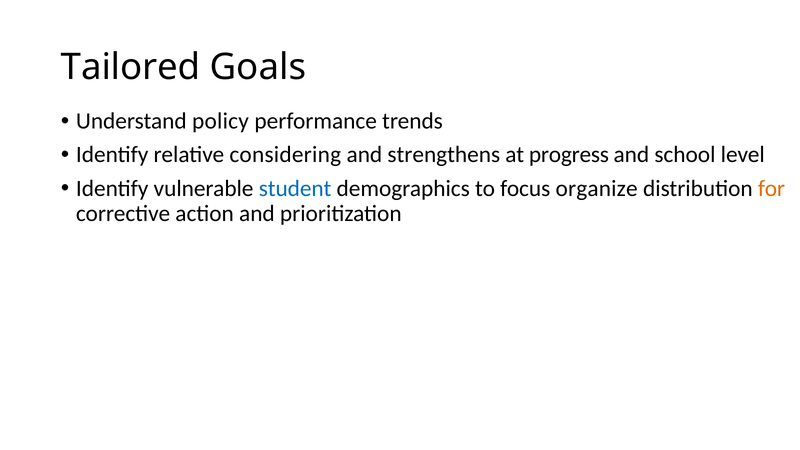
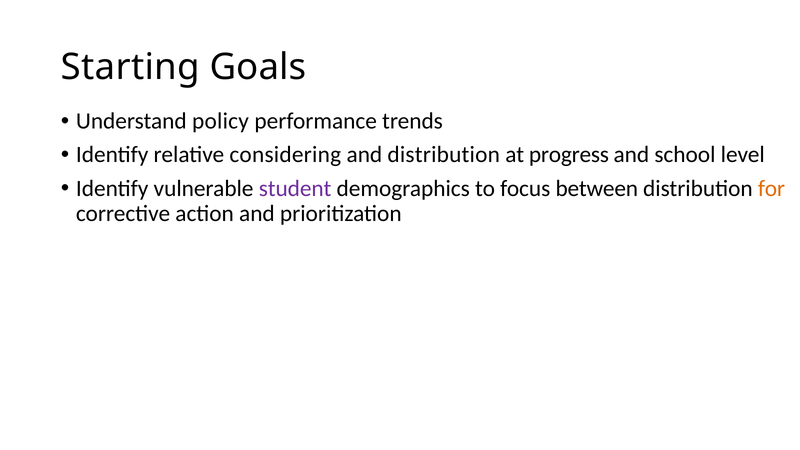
Tailored: Tailored -> Starting (130, 67)
and strengthens: strengthens -> distribution (444, 155)
student colour: blue -> purple (295, 188)
organize: organize -> between (597, 188)
